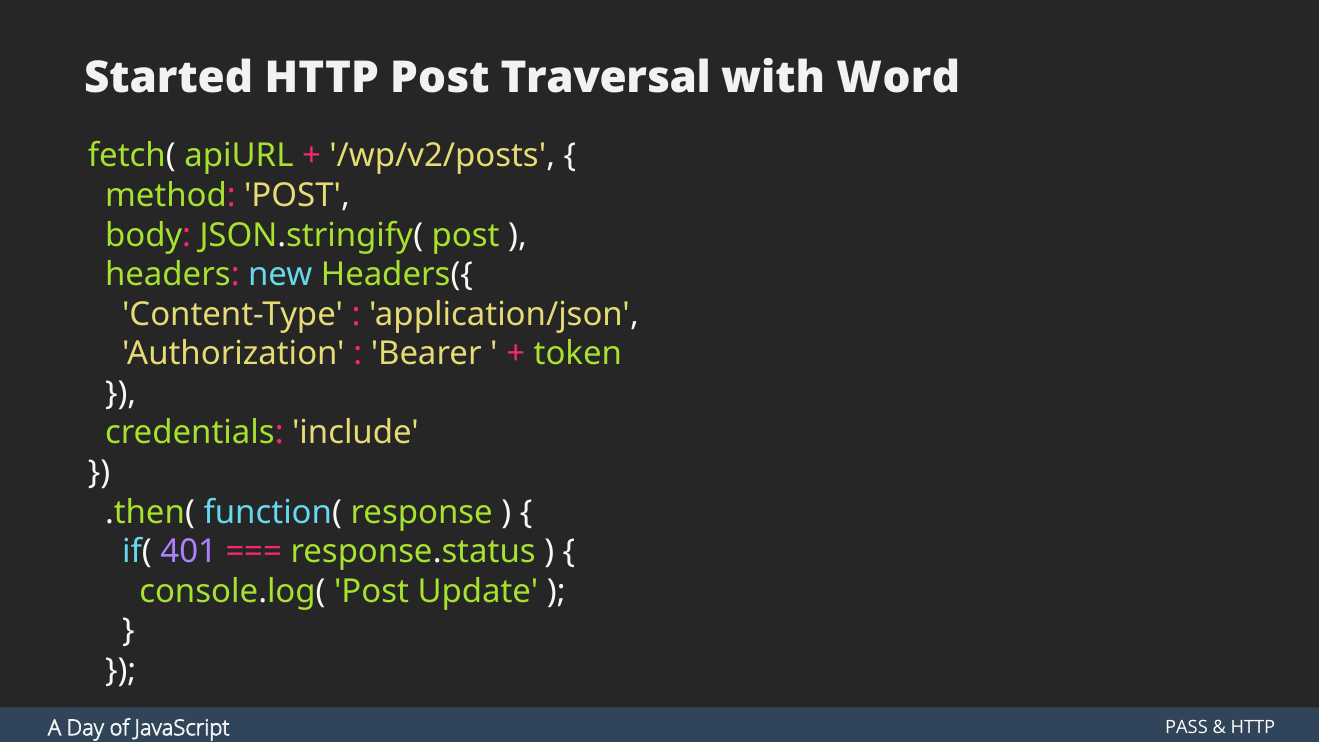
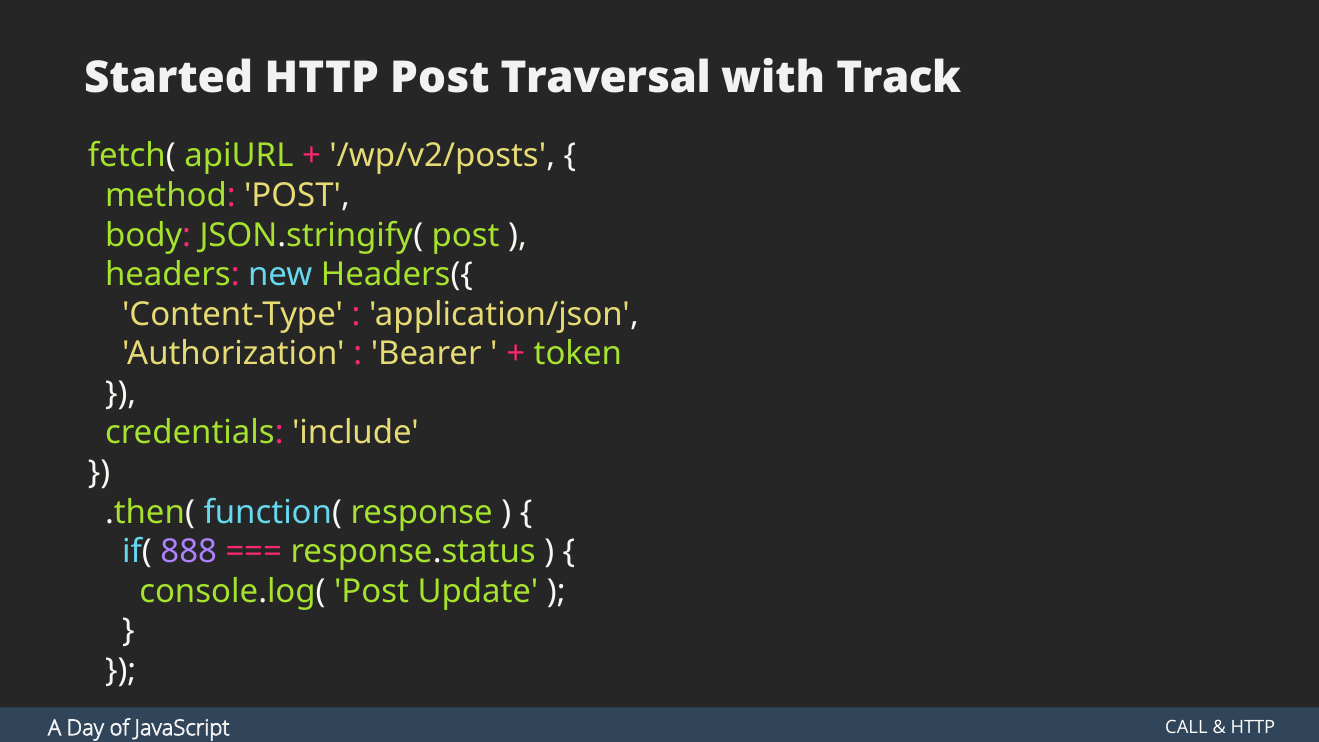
Word: Word -> Track (899, 78)
401: 401 -> 888 (189, 552)
PASS: PASS -> CALL (1186, 727)
